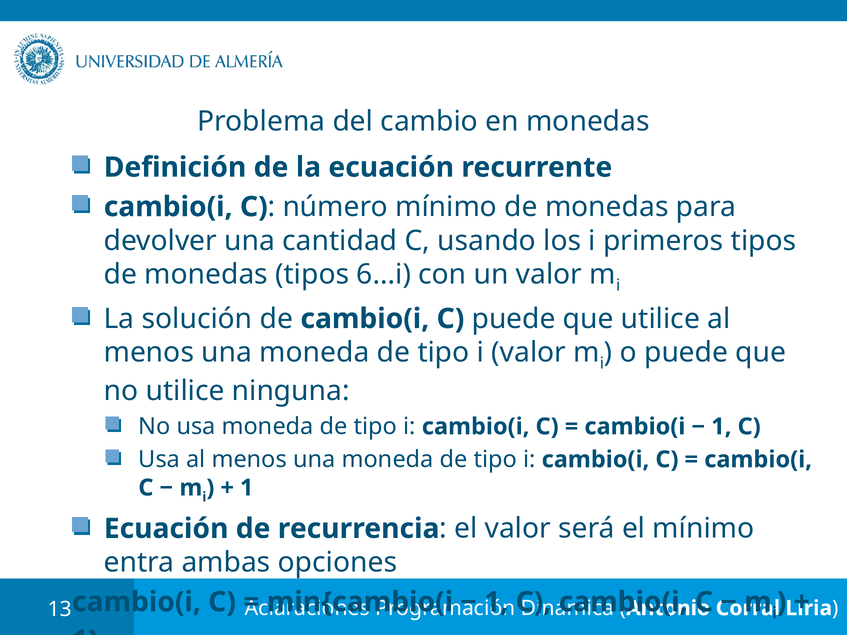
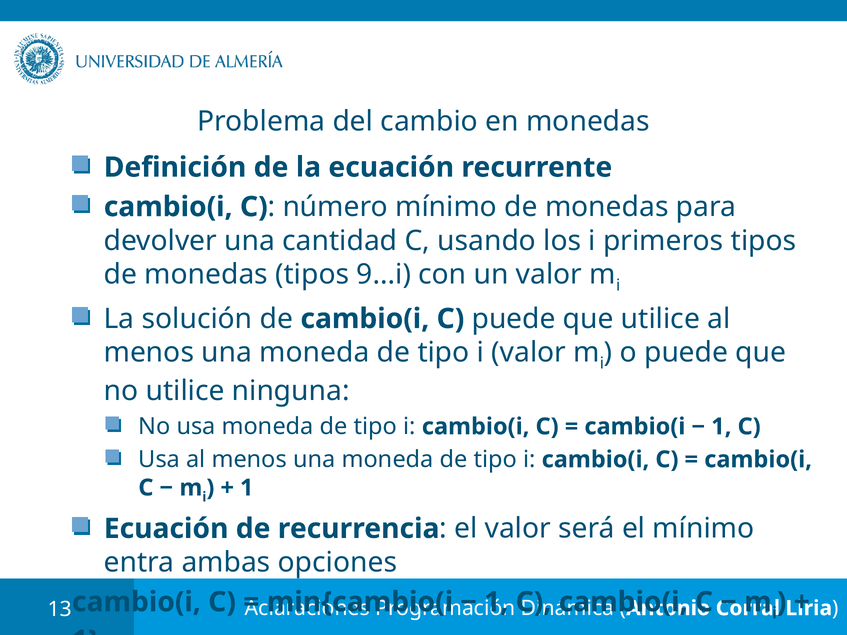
6...i: 6...i -> 9...i (384, 275)
